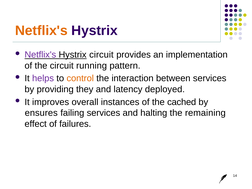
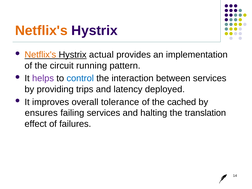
Netflix's colour: purple -> orange (40, 55)
Hystrix circuit: circuit -> actual (101, 55)
control colour: orange -> blue (80, 78)
they: they -> trips (85, 89)
instances: instances -> tolerance (120, 102)
remaining: remaining -> translation (205, 113)
